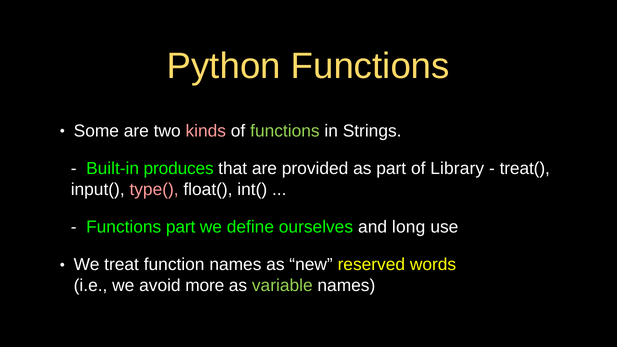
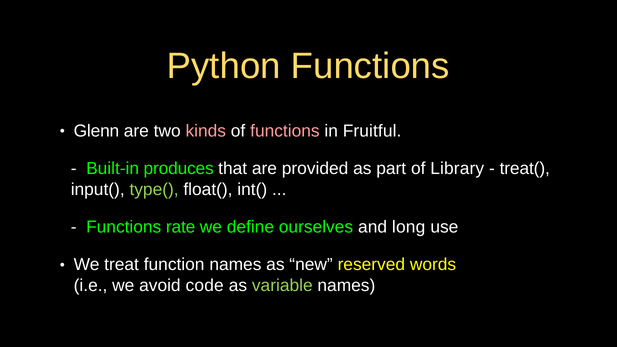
Some: Some -> Glenn (96, 131)
functions colour: light green -> pink (285, 131)
Strings: Strings -> Fruitful (372, 131)
type( colour: pink -> light green (154, 189)
Functions part: part -> rate (181, 227)
more: more -> code (205, 286)
